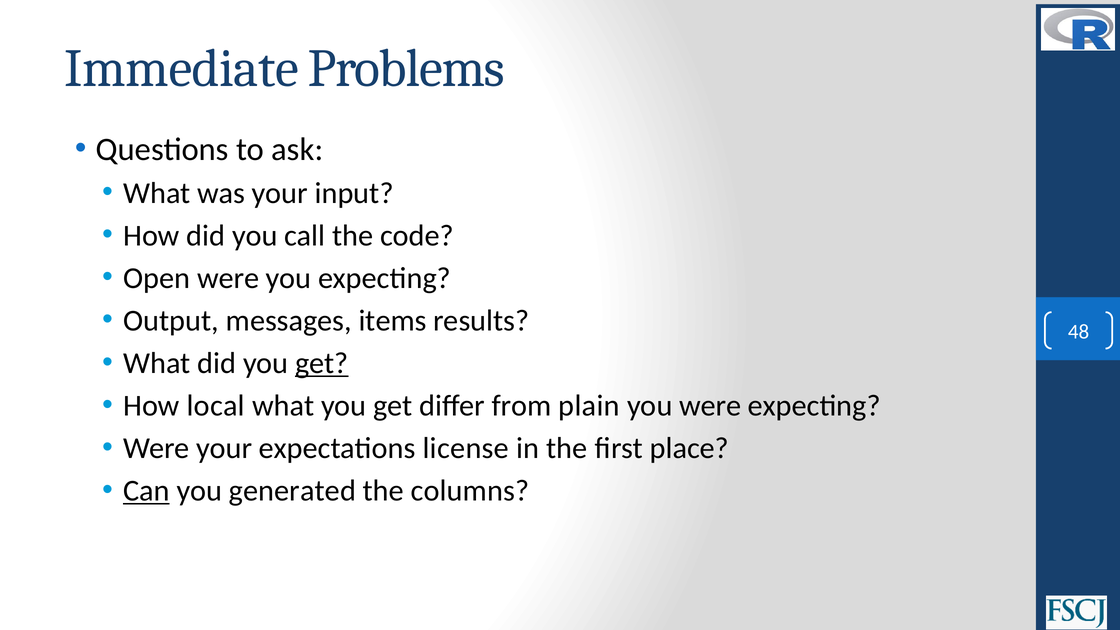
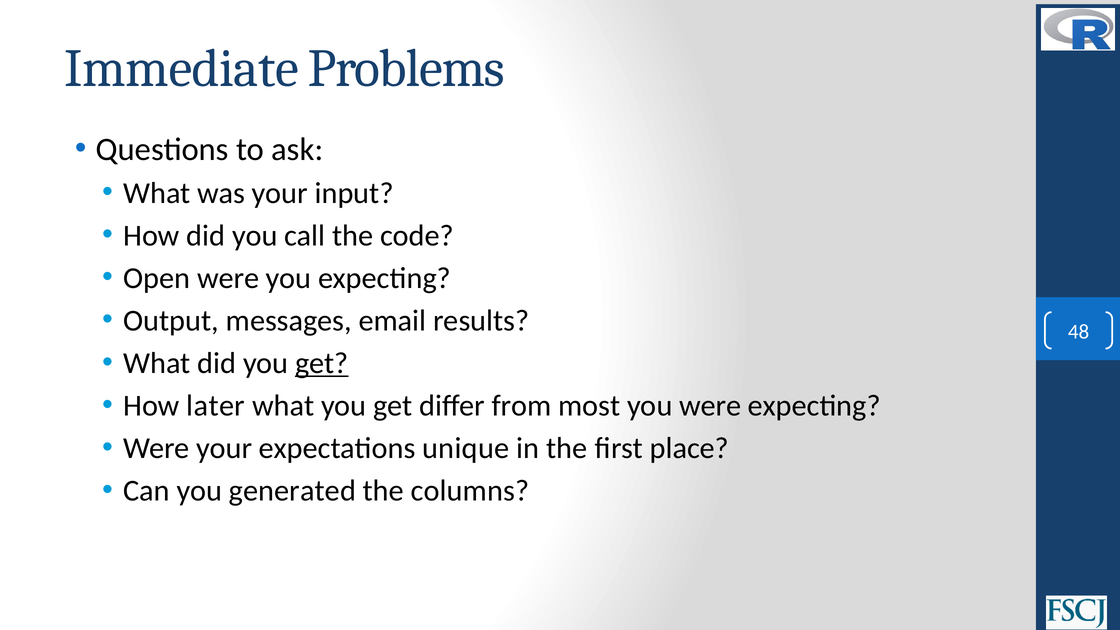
items: items -> email (393, 321)
local: local -> later (216, 406)
plain: plain -> most (589, 406)
license: license -> unique (466, 448)
Can underline: present -> none (146, 491)
